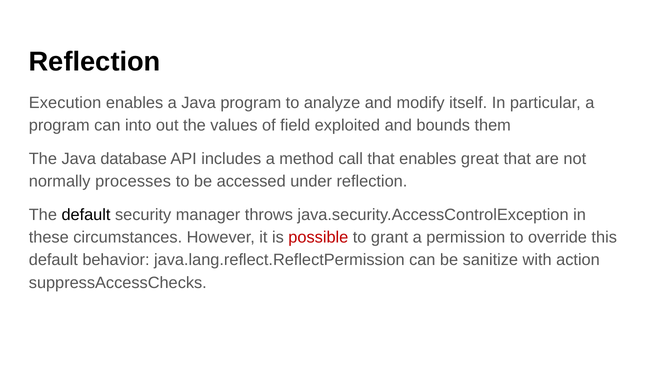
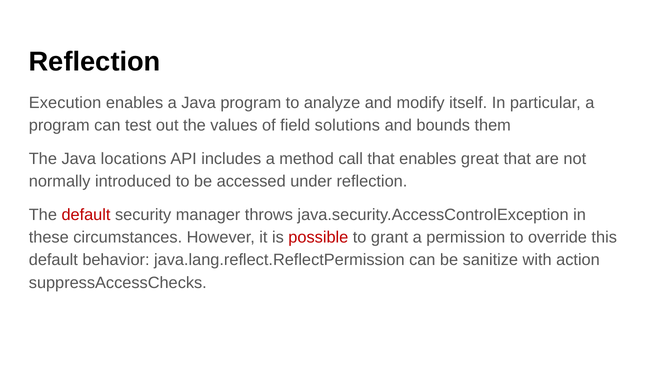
into: into -> test (138, 125)
exploited: exploited -> solutions (347, 125)
database: database -> locations (134, 159)
processes: processes -> introduced (133, 181)
default colour: black -> red (86, 215)
